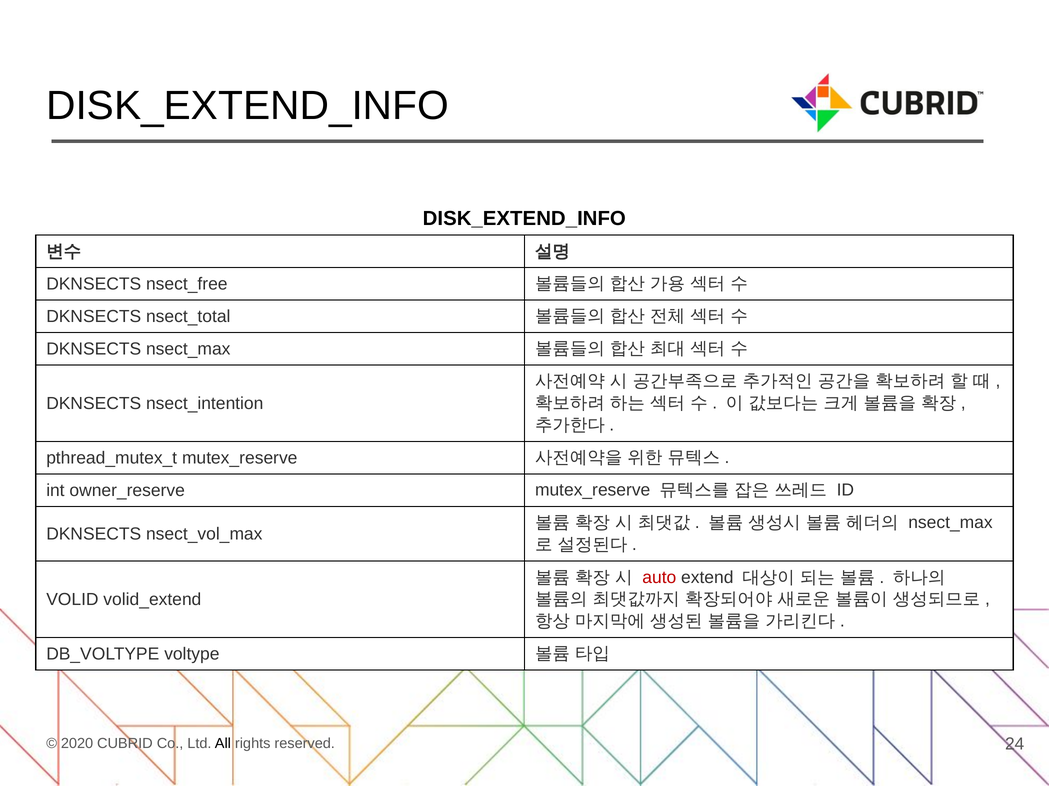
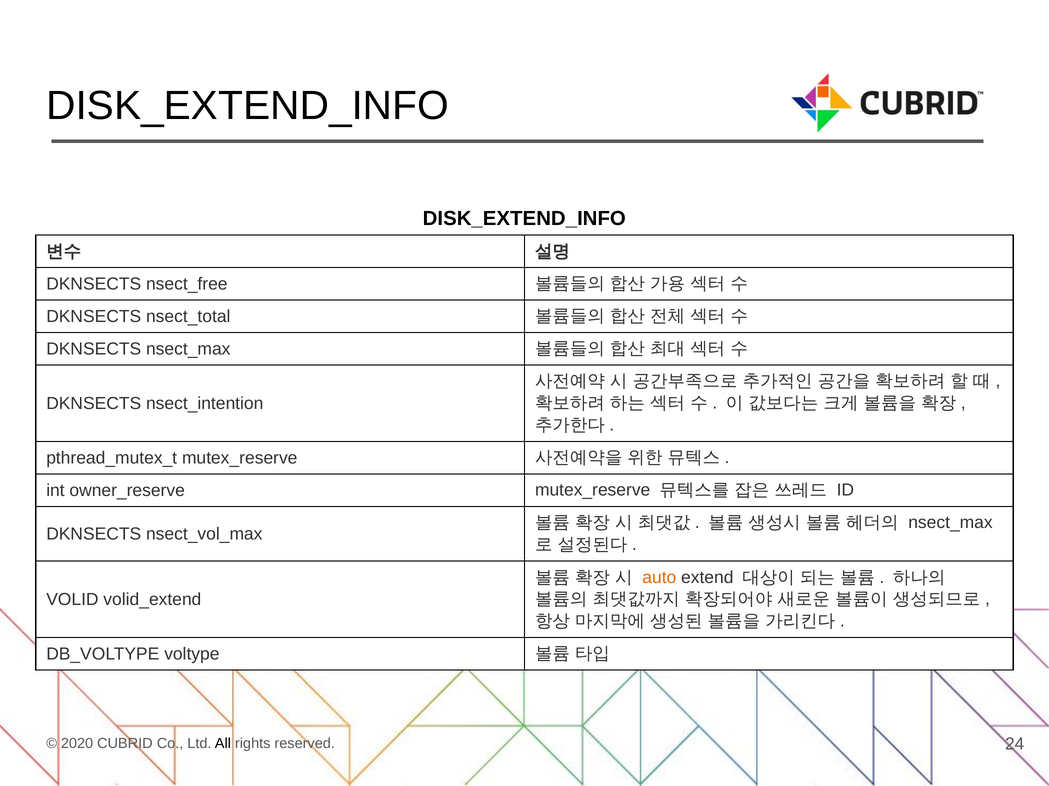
auto colour: red -> orange (659, 578)
